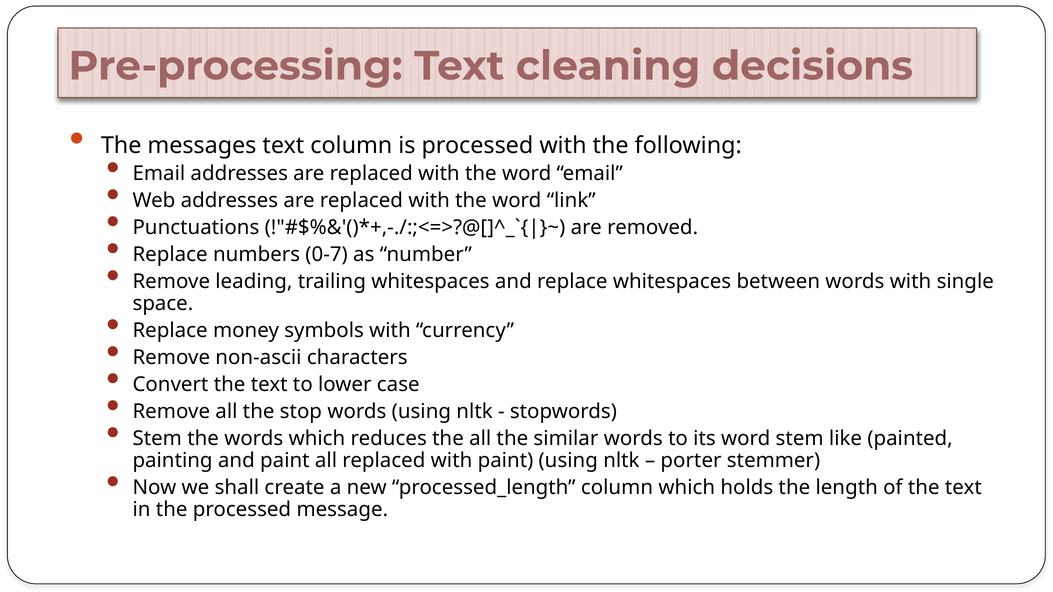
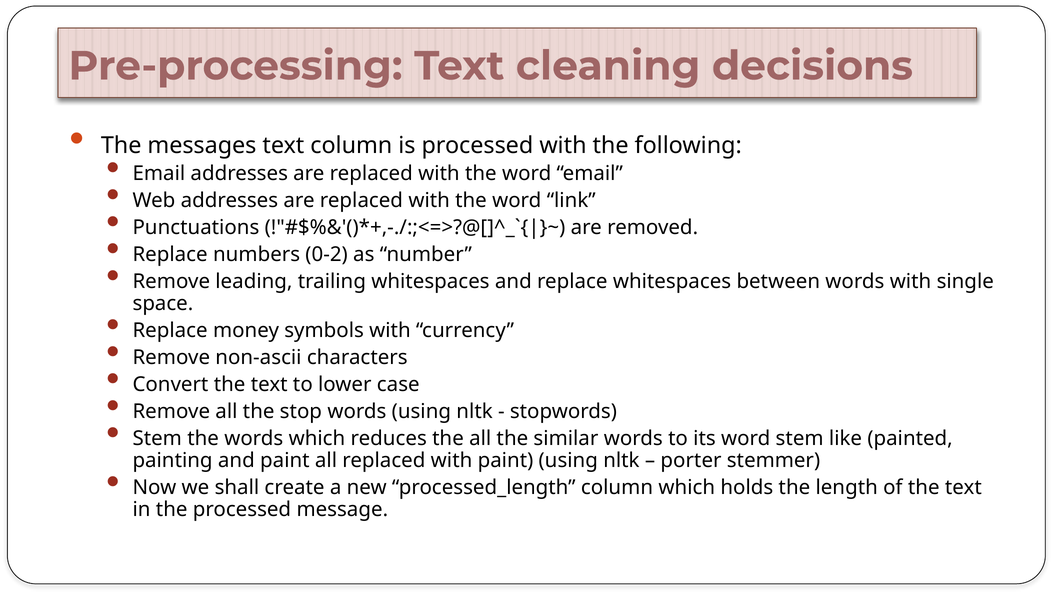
0-7: 0-7 -> 0-2 (327, 255)
